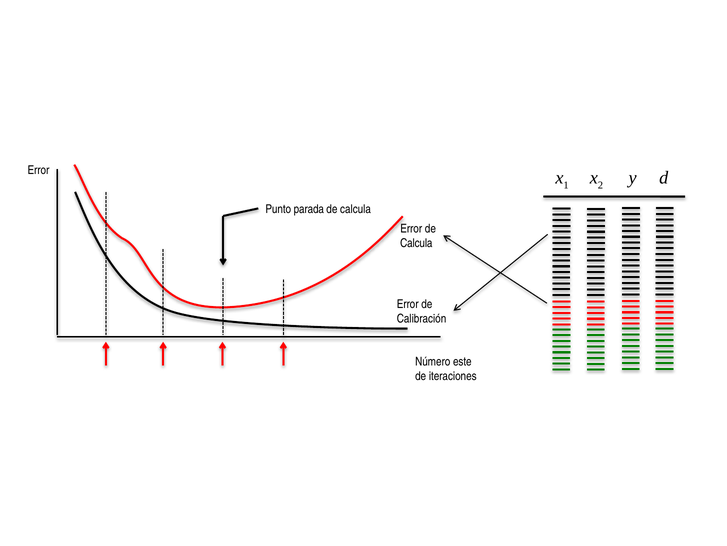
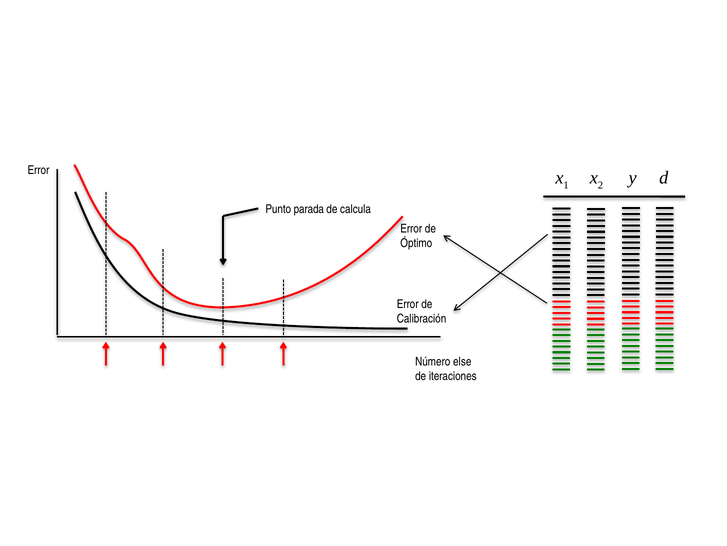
Calcula: Calcula -> Óptimo (416, 243)
este: este -> else (462, 361)
